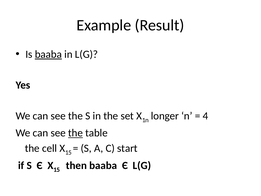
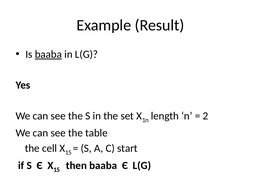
longer: longer -> length (165, 116)
4: 4 -> 2 (205, 116)
the underline: present -> none (76, 133)
